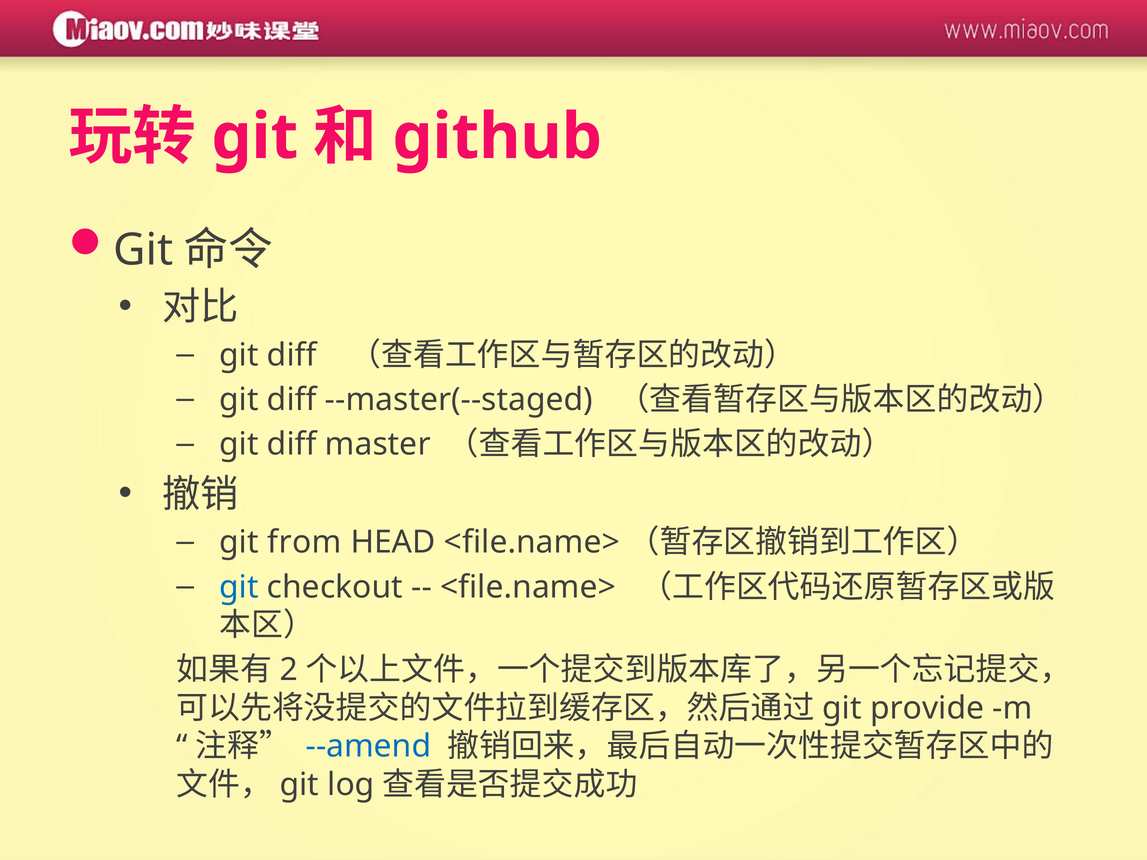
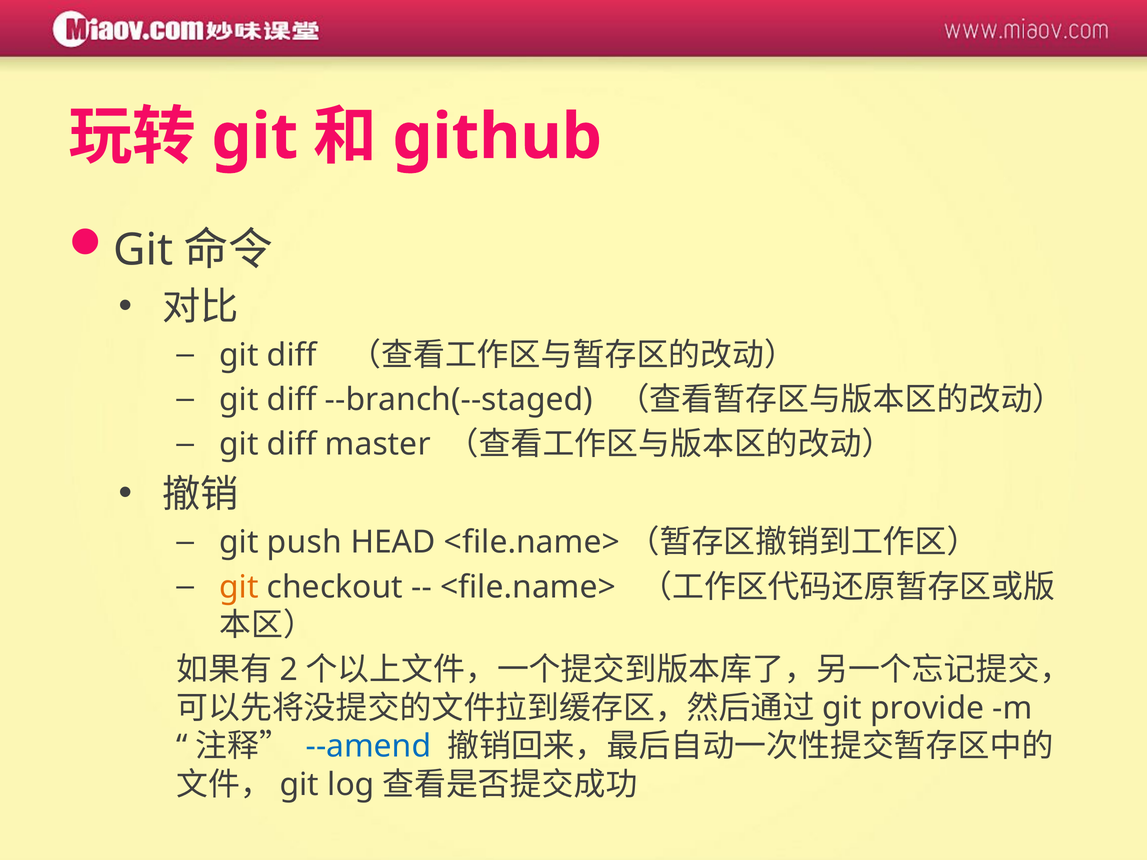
--master(--staged: --master(--staged -> --branch(--staged (459, 400)
from: from -> push (305, 543)
git colour: blue -> orange (239, 587)
